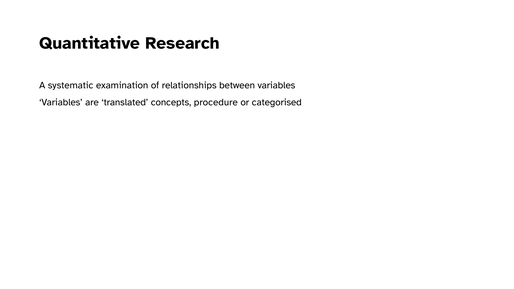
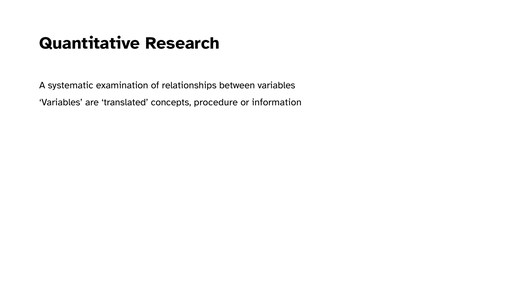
categorised: categorised -> information (277, 102)
